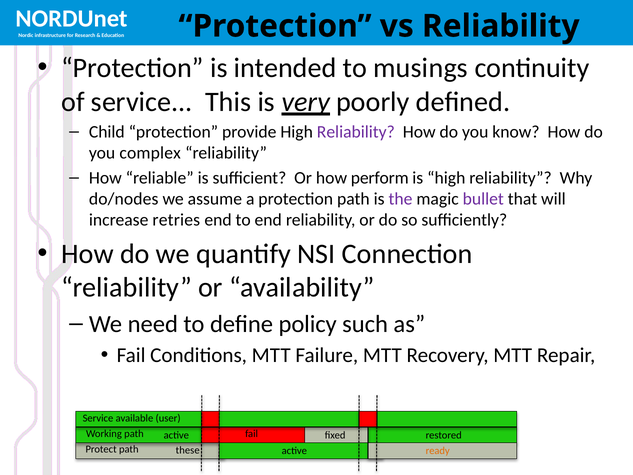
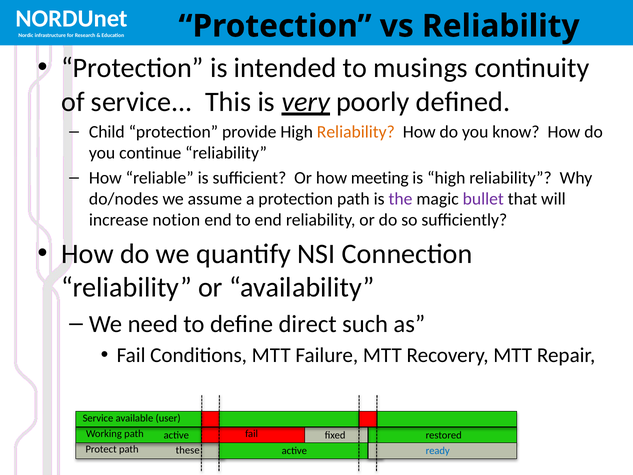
Reliability colour: purple -> orange (356, 132)
complex: complex -> continue (150, 153)
perform: perform -> meeting (380, 178)
retries: retries -> notion (176, 220)
policy: policy -> direct (308, 324)
ready colour: orange -> blue (438, 450)
